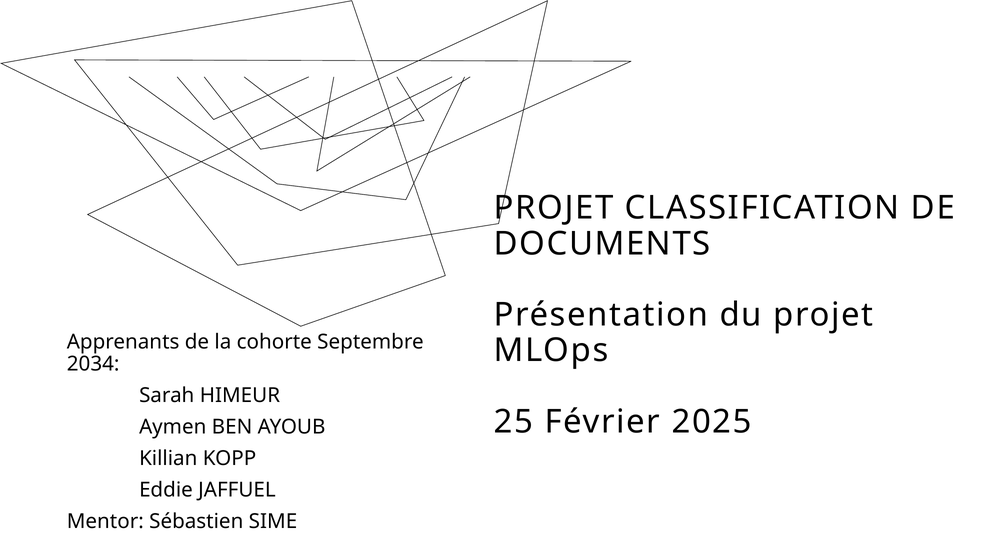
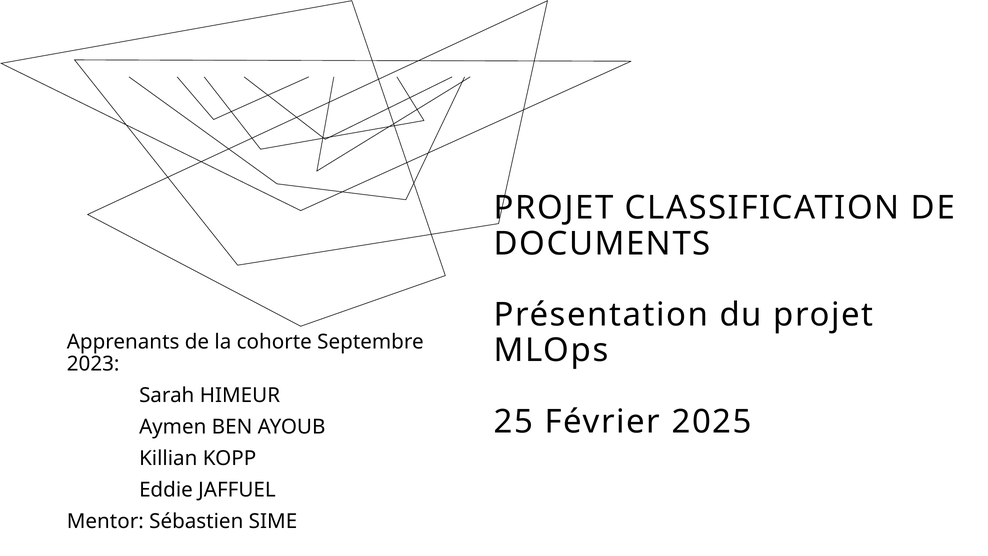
2034: 2034 -> 2023 (93, 364)
